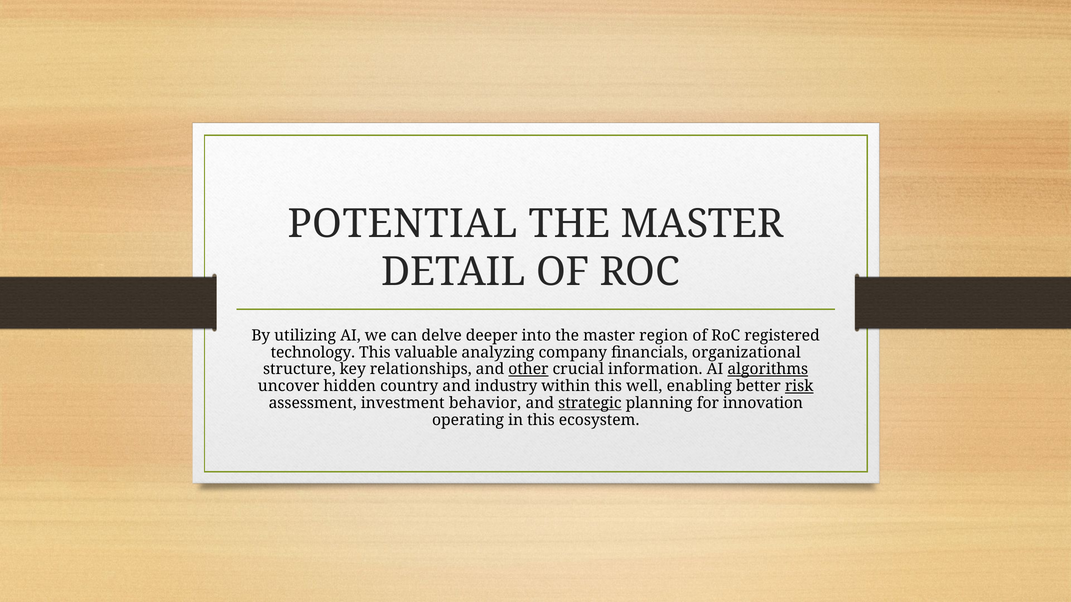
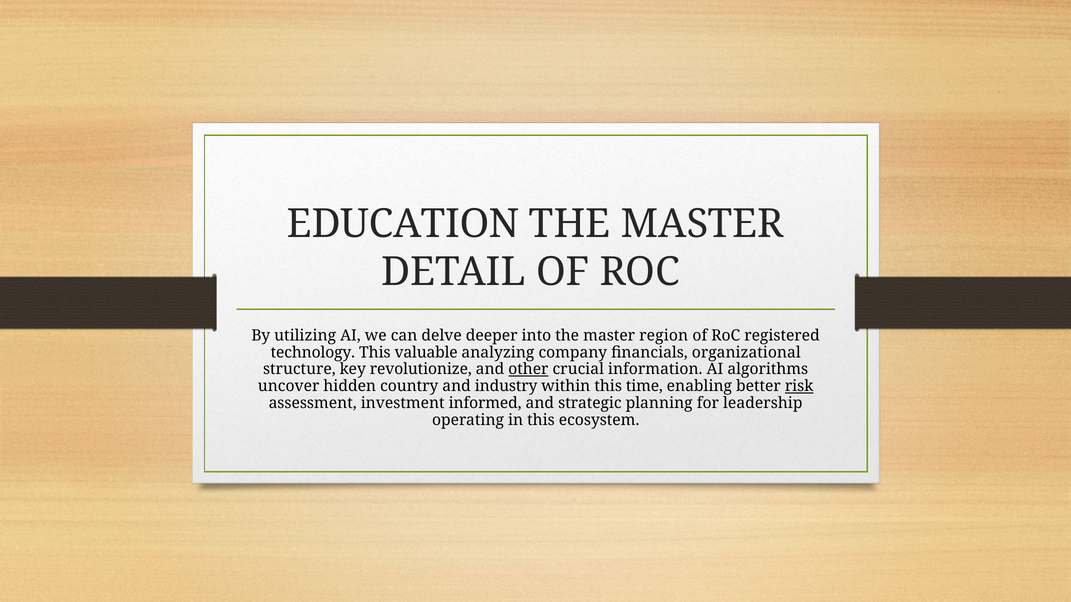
POTENTIAL: POTENTIAL -> EDUCATION (403, 224)
relationships: relationships -> revolutionize (421, 370)
algorithms underline: present -> none (768, 370)
well: well -> time (644, 386)
behavior: behavior -> informed (485, 403)
strategic underline: present -> none (590, 403)
innovation: innovation -> leadership (763, 403)
